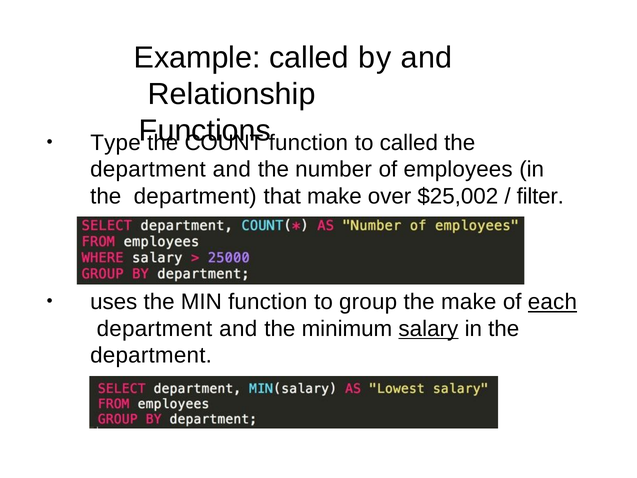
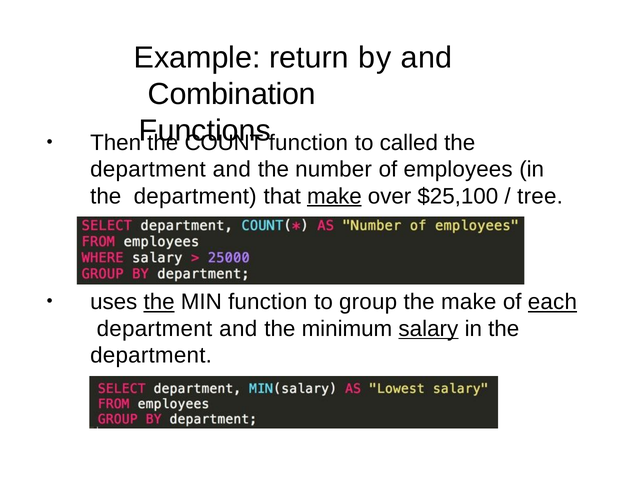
Example called: called -> return (309, 57)
Relationship: Relationship -> Combination (232, 94)
Type: Type -> Then (116, 143)
make underline: none -> present (334, 196)
$25,002: $25,002 -> $25,100 (458, 196)
filter: filter -> tree (540, 196)
the underline: none -> present (159, 302)
